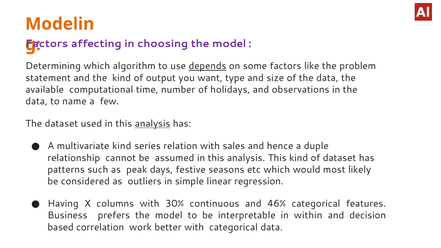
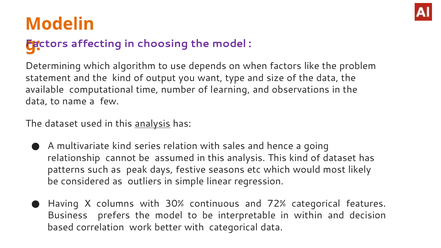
depends underline: present -> none (207, 66)
some: some -> when (255, 66)
holidays: holidays -> learning (230, 90)
duple: duple -> going (316, 146)
46%: 46% -> 72% (277, 204)
